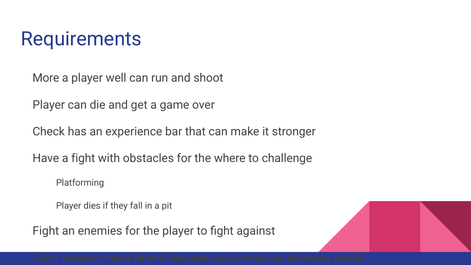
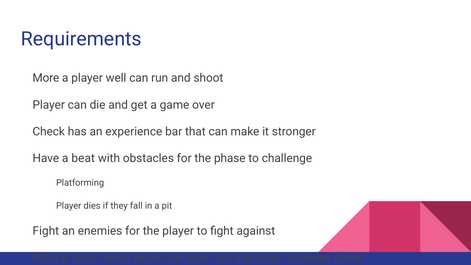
a fight: fight -> beat (83, 158)
the where: where -> phase (230, 158)
Each: Each -> Main (46, 258)
must: must -> tests (84, 258)
